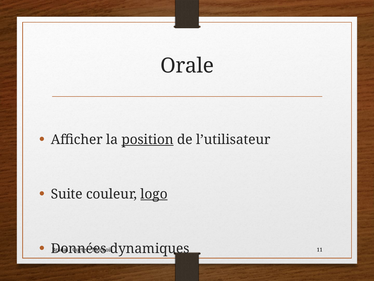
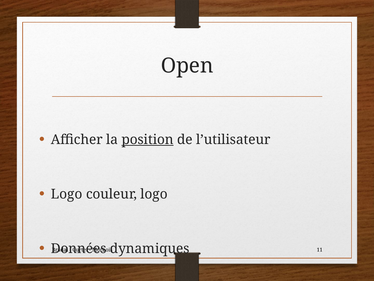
Orale: Orale -> Open (187, 66)
Suite: Suite -> Logo (67, 194)
logo underline: present -> none (154, 194)
